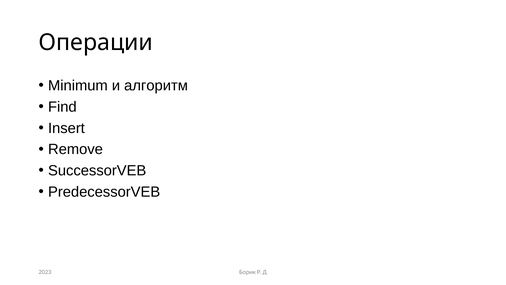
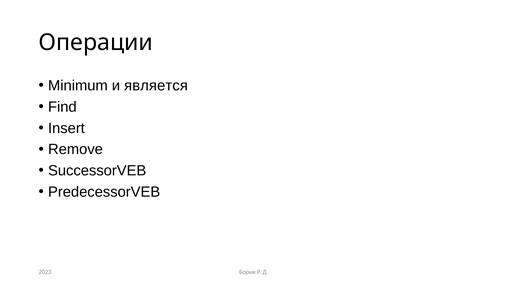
алгоритм: алгоритм -> является (156, 86)
